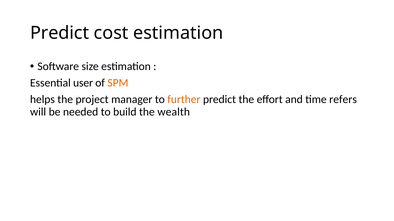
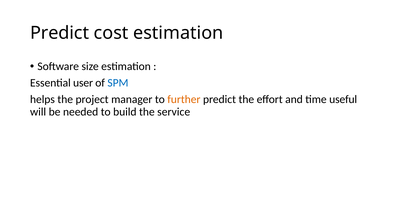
SPM colour: orange -> blue (118, 83)
refers: refers -> useful (343, 100)
wealth: wealth -> service (174, 112)
